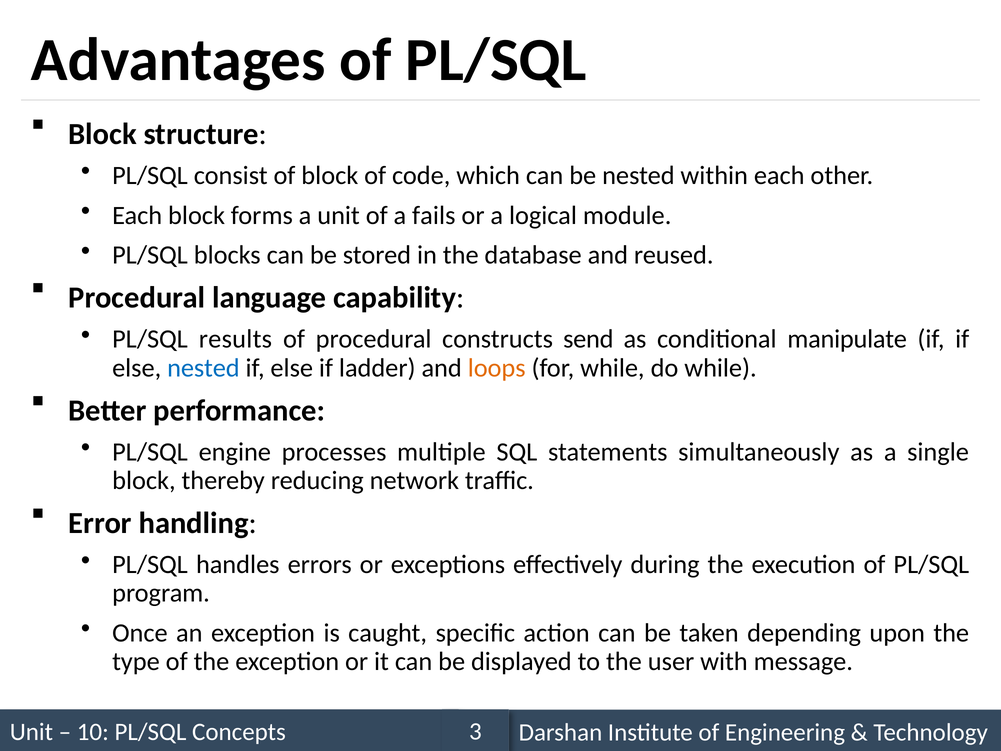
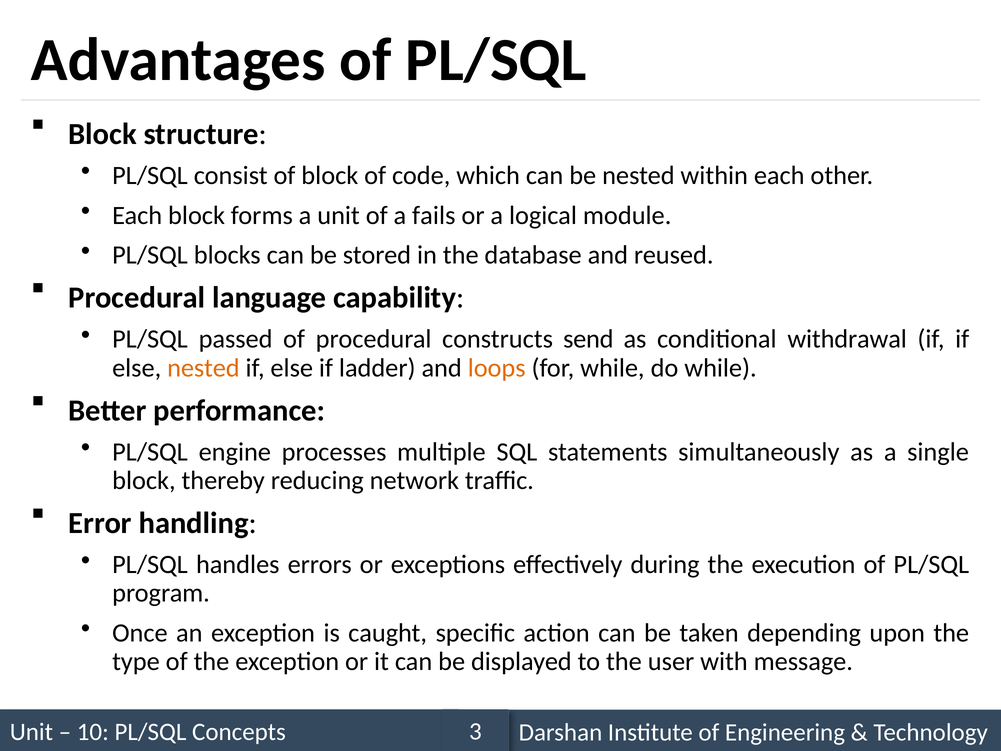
results: results -> passed (236, 339)
manipulate: manipulate -> withdrawal (847, 339)
nested colour: blue -> orange (203, 368)
